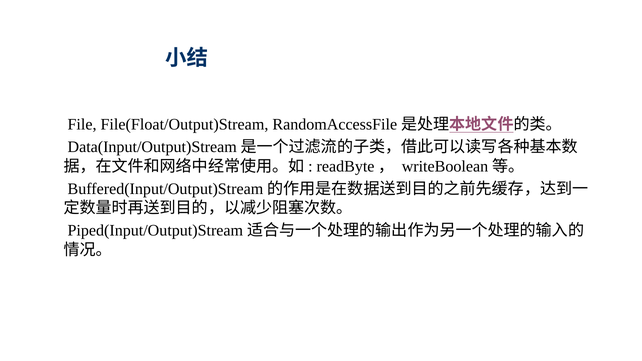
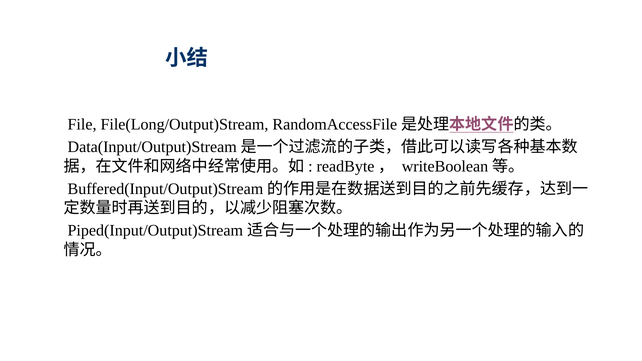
File(Float/Output)Stream: File(Float/Output)Stream -> File(Long/Output)Stream (184, 125)
